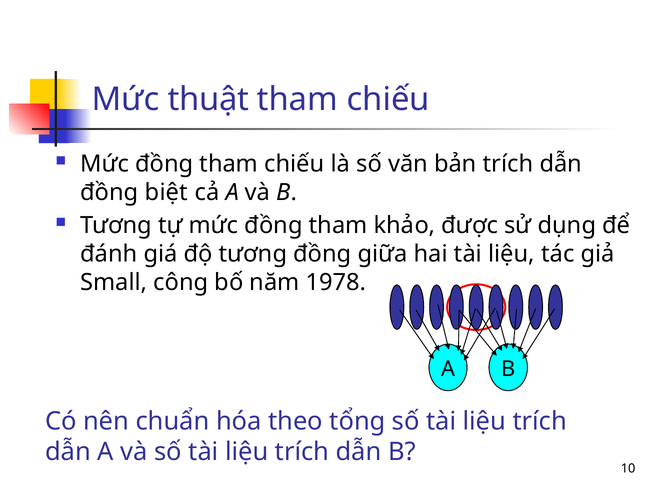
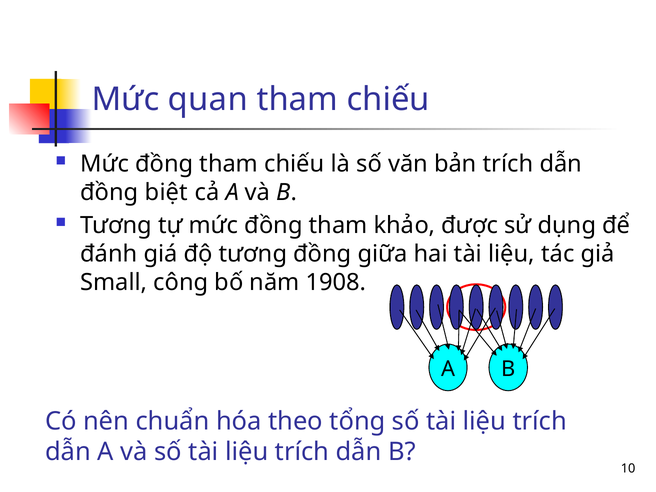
thuật: thuật -> quan (208, 100)
1978: 1978 -> 1908 (336, 282)
